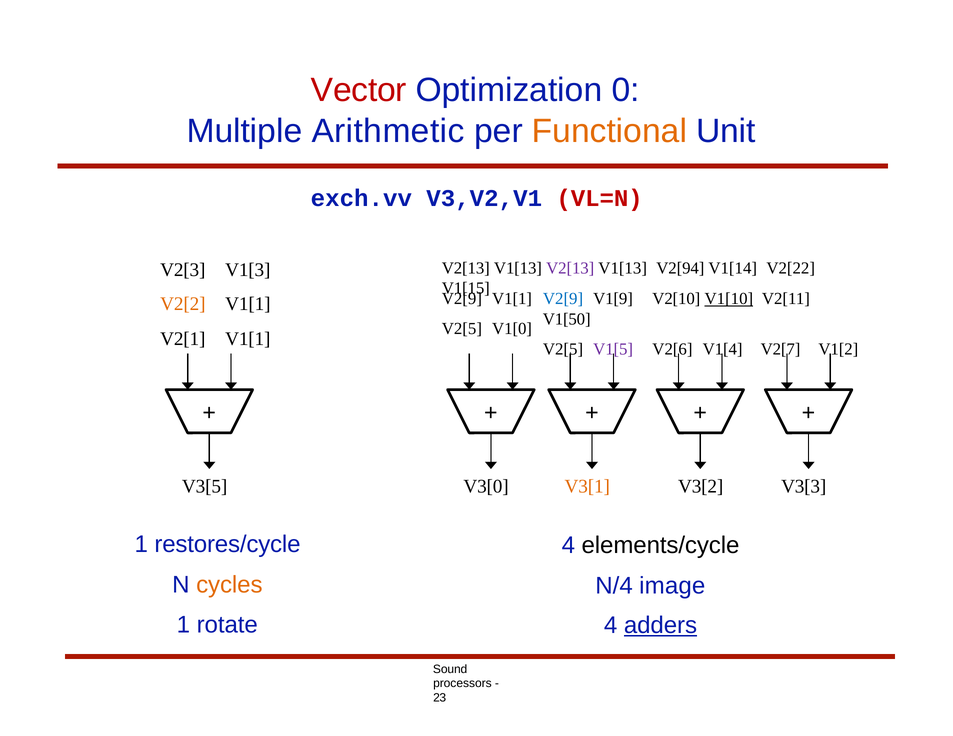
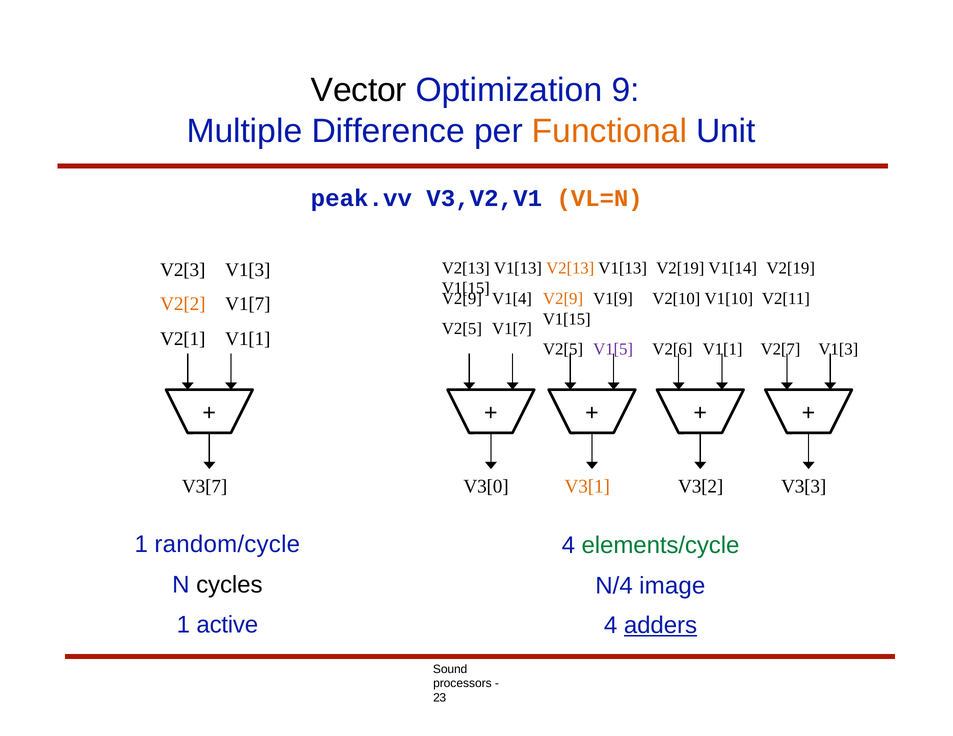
Vector colour: red -> black (359, 90)
0: 0 -> 9 (626, 90)
Arithmetic: Arithmetic -> Difference (388, 131)
exch.vv: exch.vv -> peak.vv (361, 199)
VL=N colour: red -> orange (600, 199)
V2[13 colour: purple -> orange (570, 268)
V1[13 V2[94: V2[94 -> V2[19 (680, 268)
V1[14 V2[22: V2[22 -> V2[19 (791, 268)
V1[1: V1[1 -> V1[4 (512, 299)
V2[9 colour: blue -> orange (563, 299)
V1[10 underline: present -> none (729, 299)
V1[1: V1[1 -> V1[7 (248, 304)
V1[50: V1[50 -> V1[15 (567, 319)
V2[5 V1[0: V1[0 -> V1[7 (512, 329)
V2[6 V1[4: V1[4 -> V1[1 (723, 349)
V2[7 V1[2: V1[2 -> V1[3 (838, 349)
V3[5: V3[5 -> V3[7 (205, 486)
restores/cycle: restores/cycle -> random/cycle (227, 545)
elements/cycle colour: black -> green (661, 546)
cycles colour: orange -> black (229, 585)
rotate: rotate -> active (227, 625)
